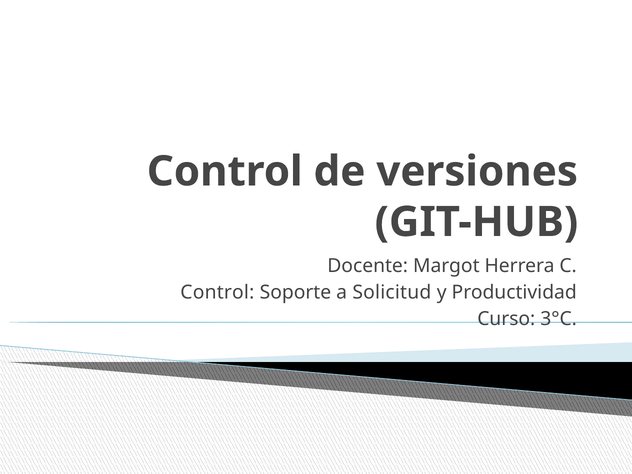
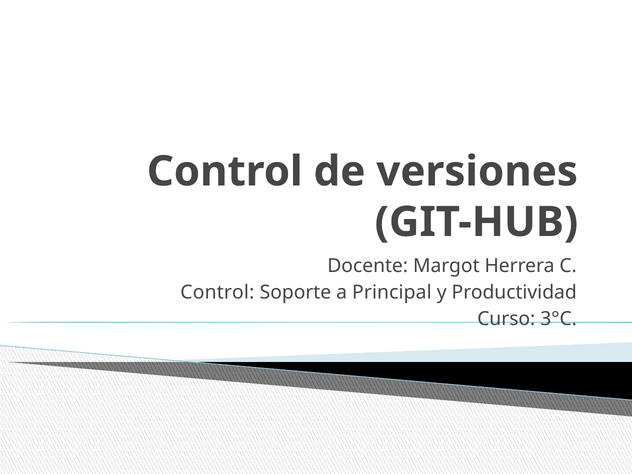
Solicitud: Solicitud -> Principal (392, 292)
